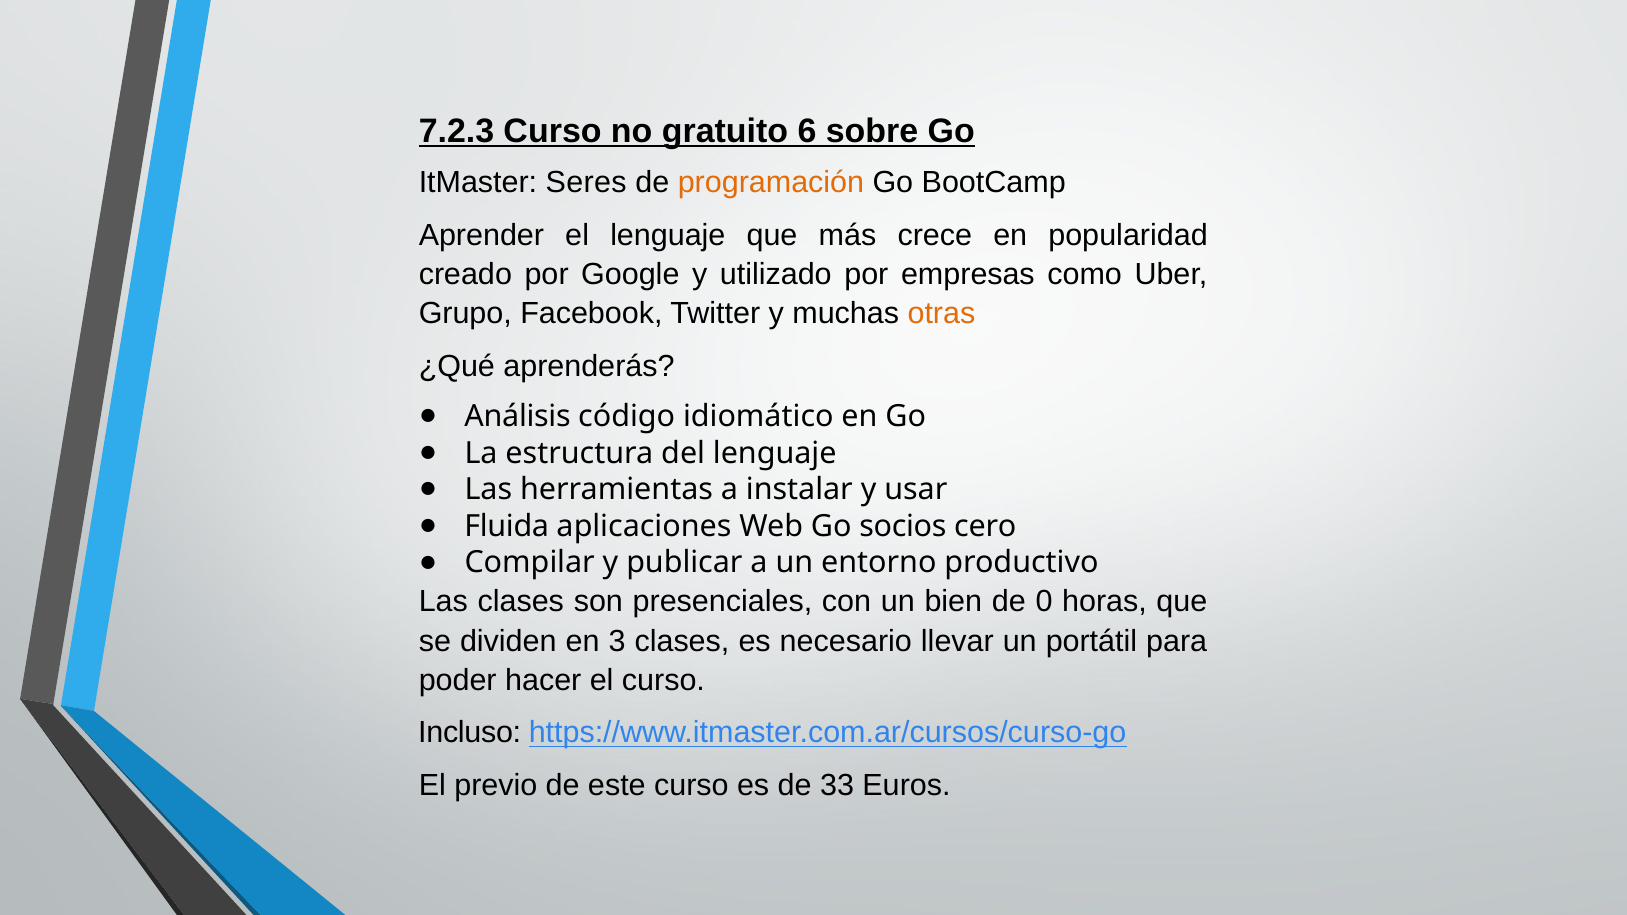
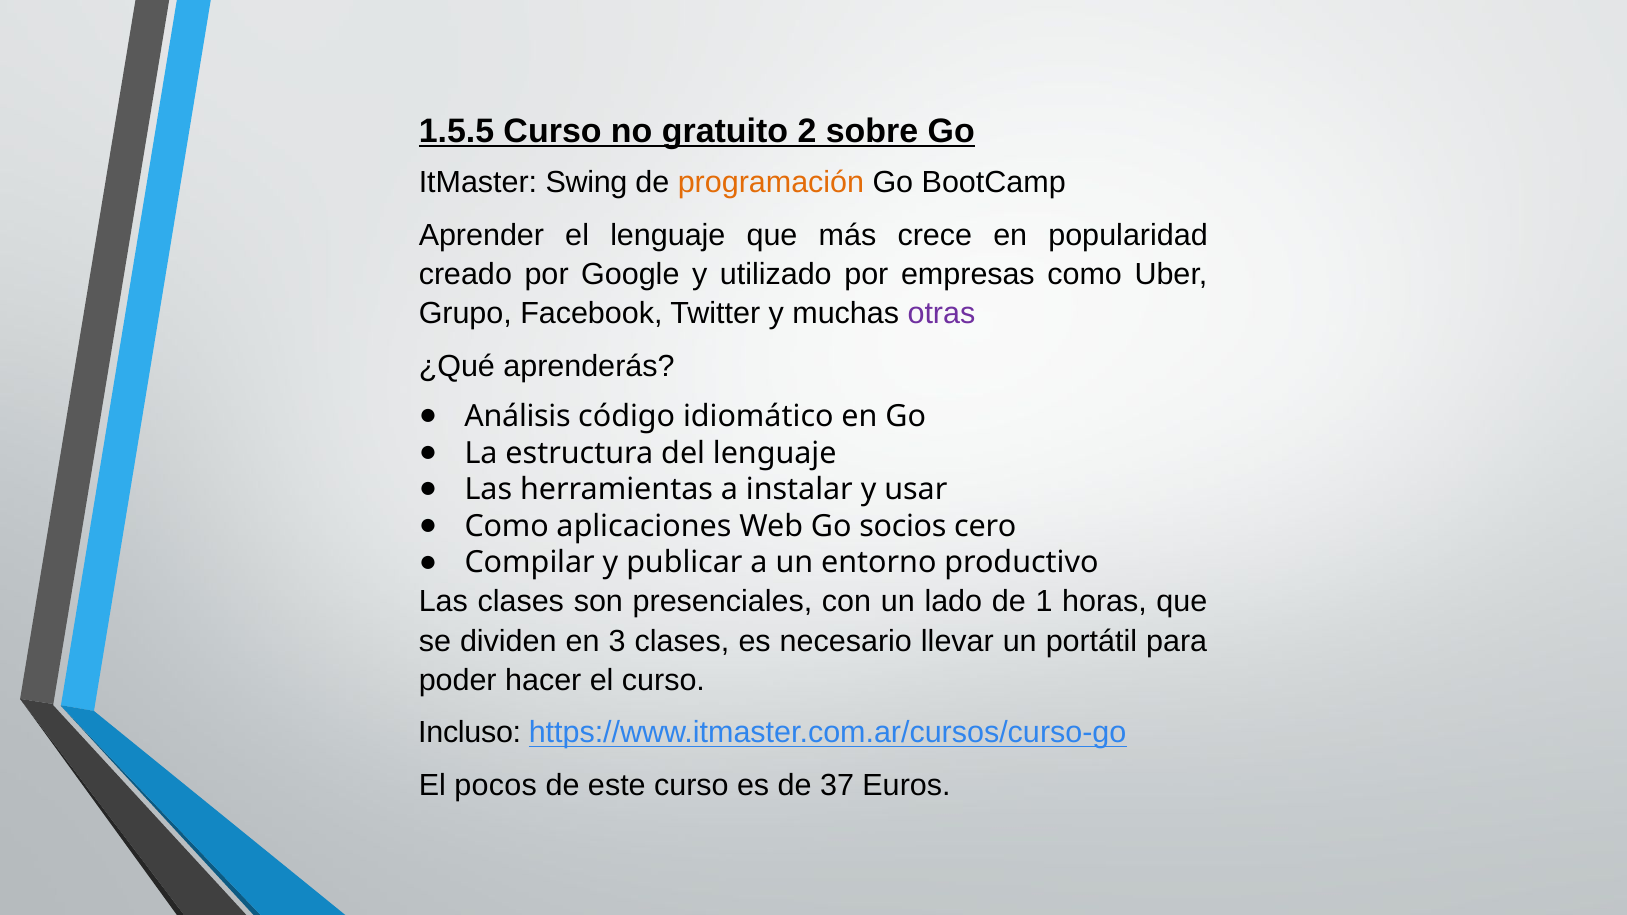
7.2.3: 7.2.3 -> 1.5.5 (456, 131)
6: 6 -> 2 (807, 131)
Seres: Seres -> Swing (586, 183)
otras colour: orange -> purple (941, 314)
Fluida: Fluida -> Como (507, 526)
bien: bien -> lado (953, 602)
0: 0 -> 1 (1044, 602)
previo: previo -> pocos (496, 786)
33: 33 -> 37 (837, 786)
